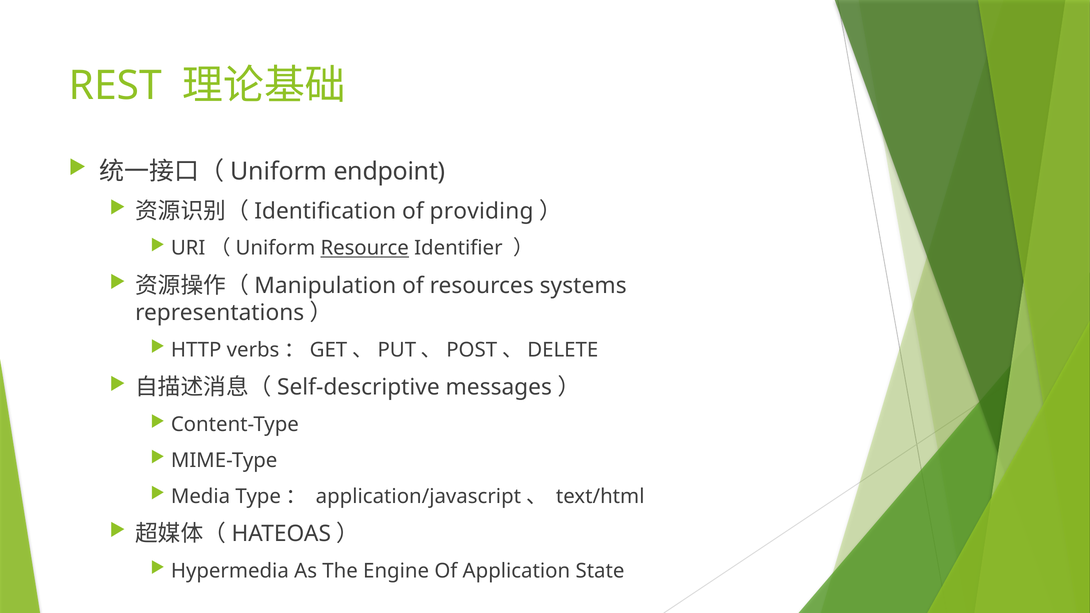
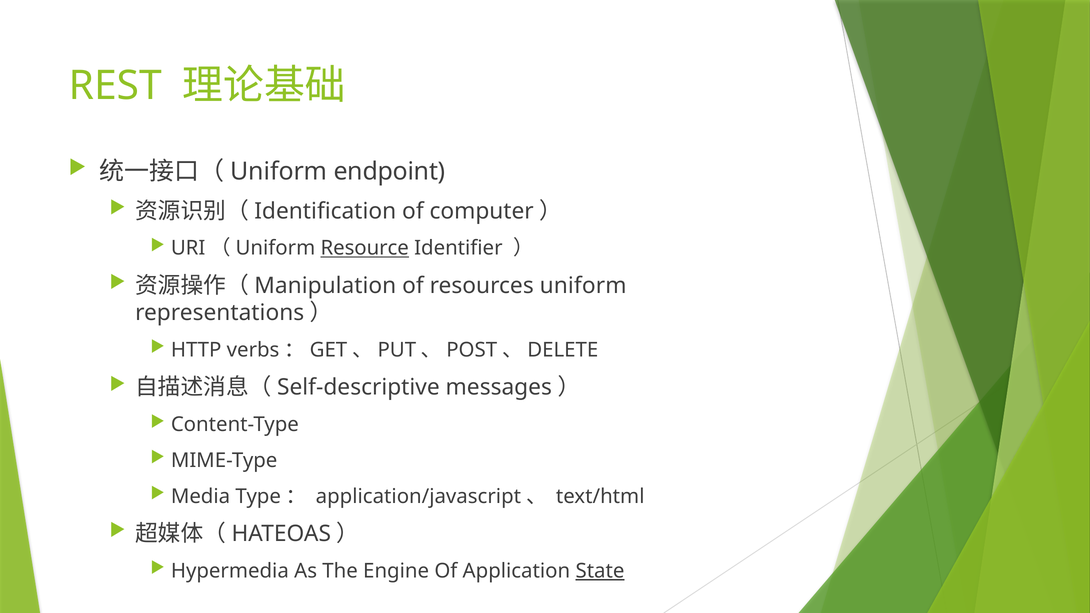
providing: providing -> computer (482, 211)
resources systems: systems -> uniform (583, 286)
State underline: none -> present (600, 571)
